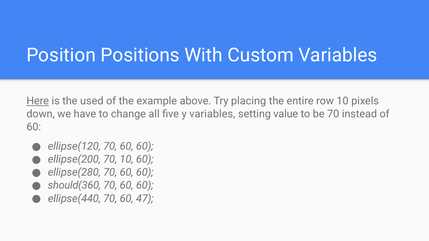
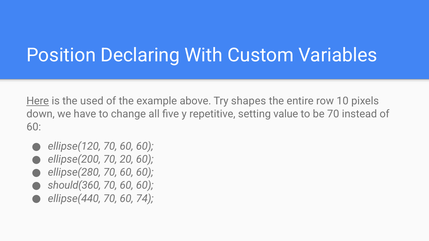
Positions: Positions -> Declaring (140, 55)
placing: placing -> shapes (249, 101)
y variables: variables -> repetitive (212, 114)
70 10: 10 -> 20 (127, 160)
47: 47 -> 74 (145, 199)
